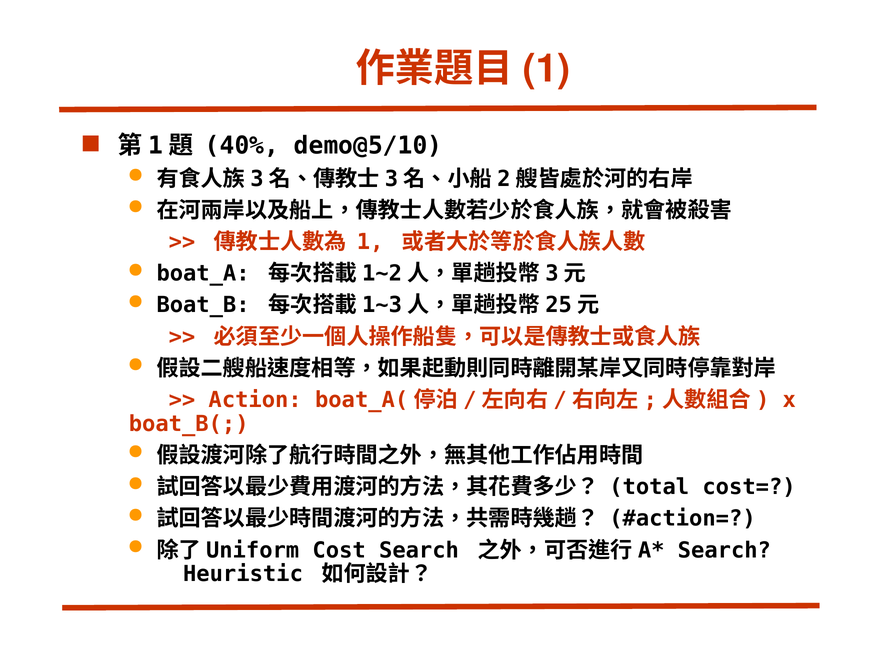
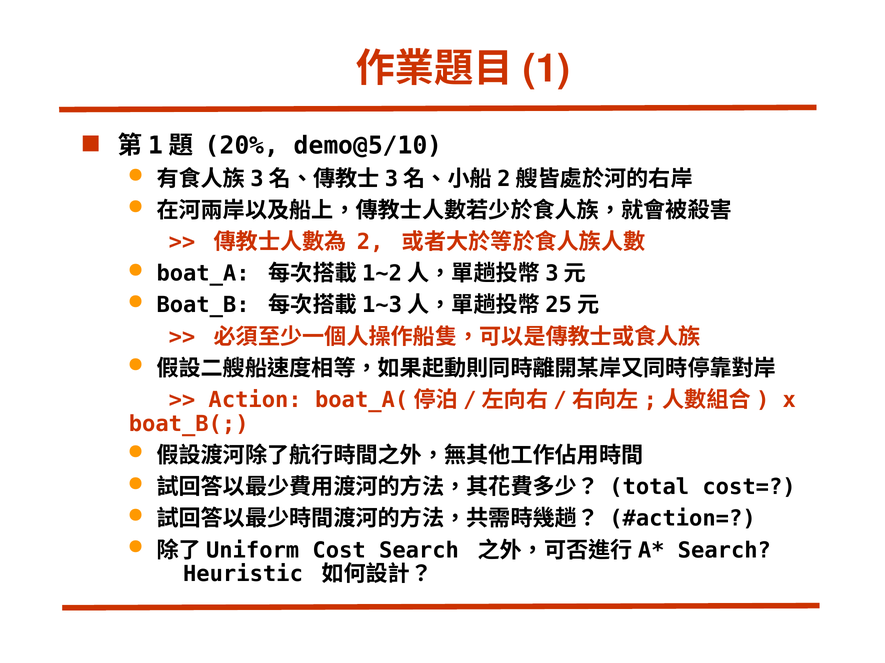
40%: 40% -> 20% (242, 146)
1: 1 -> 2 (370, 242)
